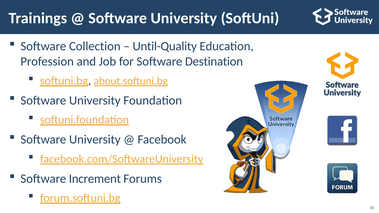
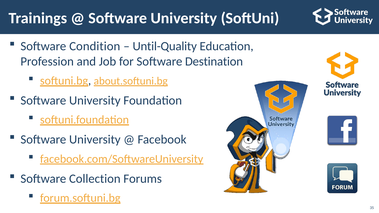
Collection: Collection -> Condition (95, 46)
Increment: Increment -> Collection (95, 179)
